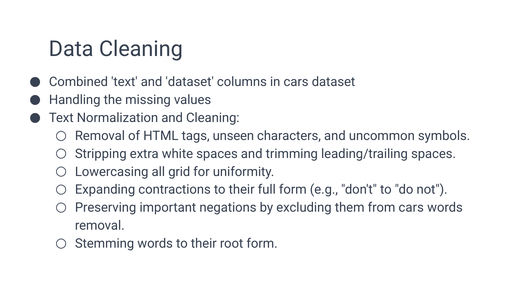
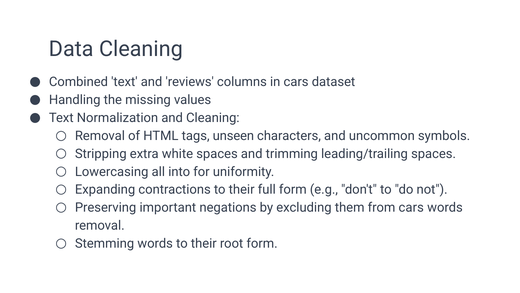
and dataset: dataset -> reviews (190, 82)
grid: grid -> into (179, 171)
